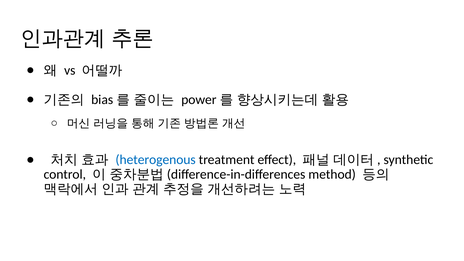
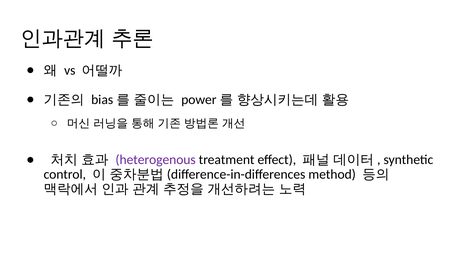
heterogenous colour: blue -> purple (156, 160)
